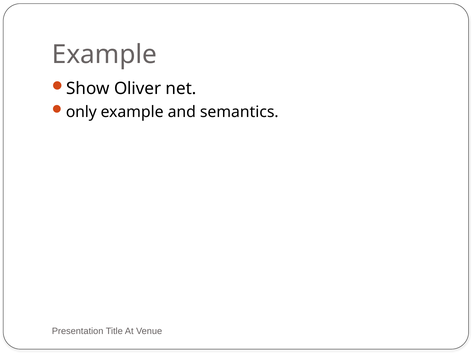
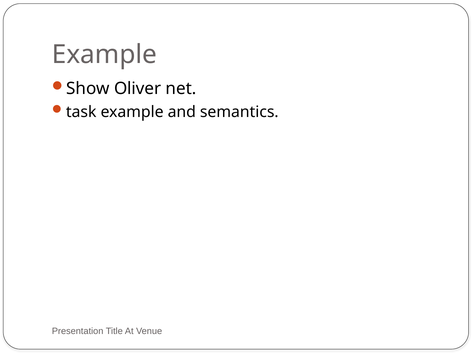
only: only -> task (81, 112)
